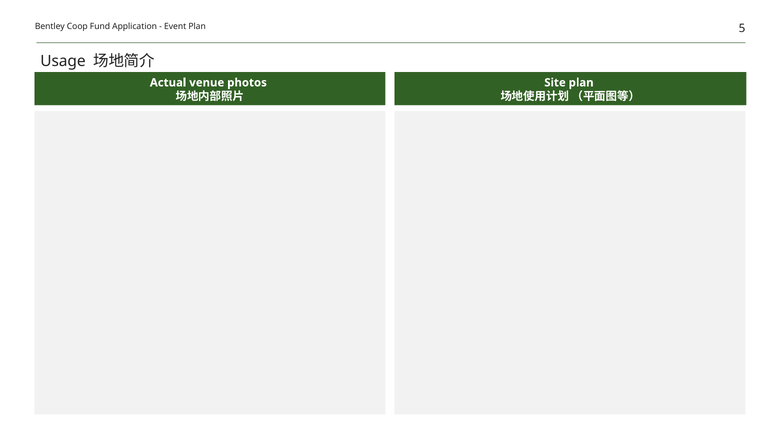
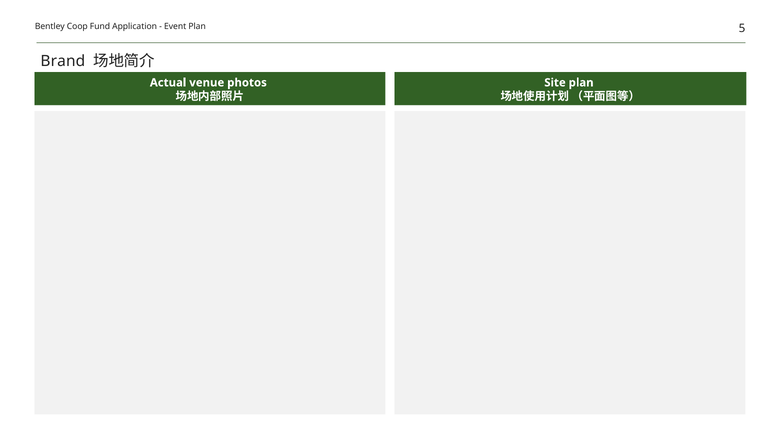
Usage: Usage -> Brand (63, 61)
